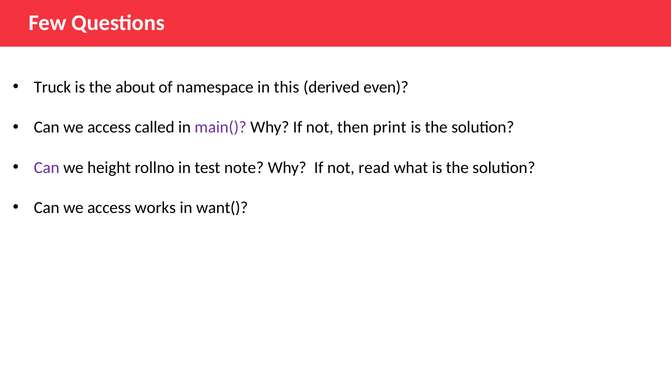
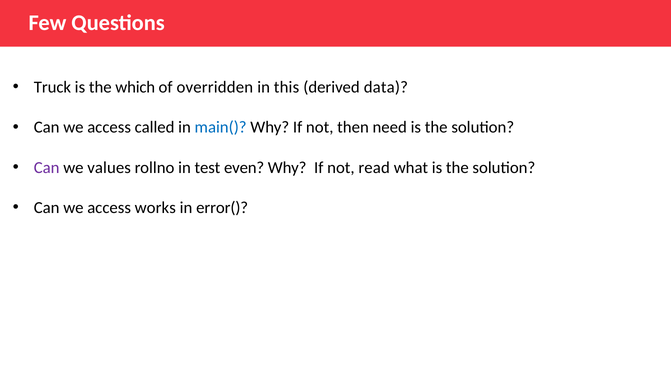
about: about -> which (135, 87)
namespace: namespace -> overridden (215, 87)
even: even -> data (386, 87)
main( colour: purple -> blue (221, 128)
print: print -> need (390, 128)
height: height -> values (109, 168)
note: note -> even (244, 168)
want(: want( -> error( (222, 208)
